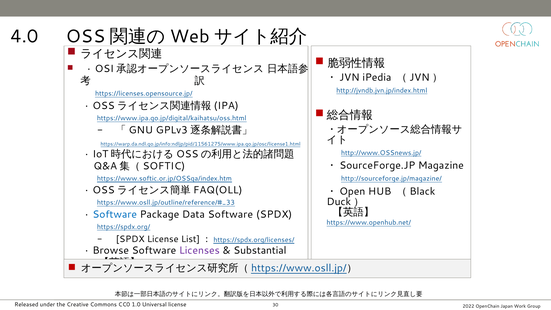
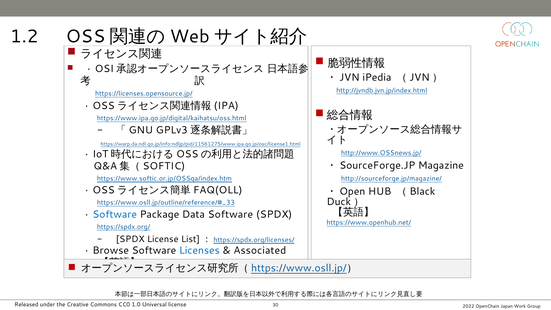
4.0: 4.0 -> 1.2 (24, 36)
Licenses colour: purple -> blue (199, 250)
Substantial: Substantial -> Associated (260, 250)
